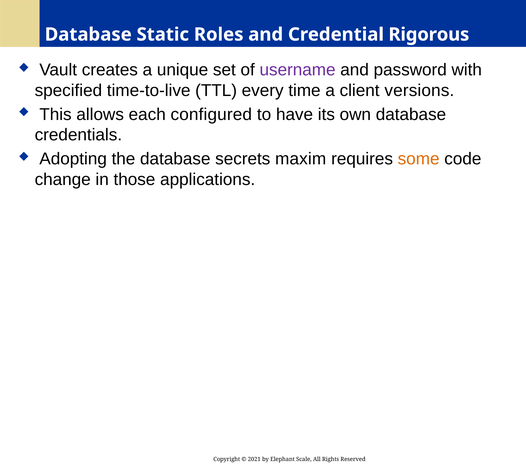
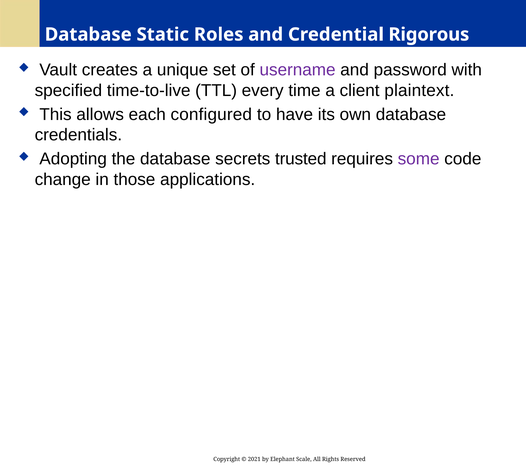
versions: versions -> plaintext (419, 90)
maxim: maxim -> trusted (301, 159)
some colour: orange -> purple (419, 159)
